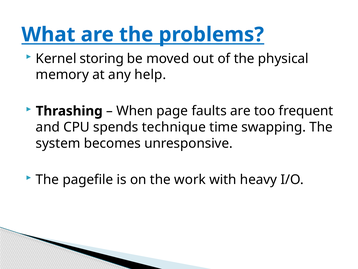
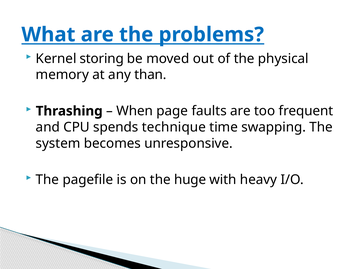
help: help -> than (150, 75)
work: work -> huge (190, 179)
